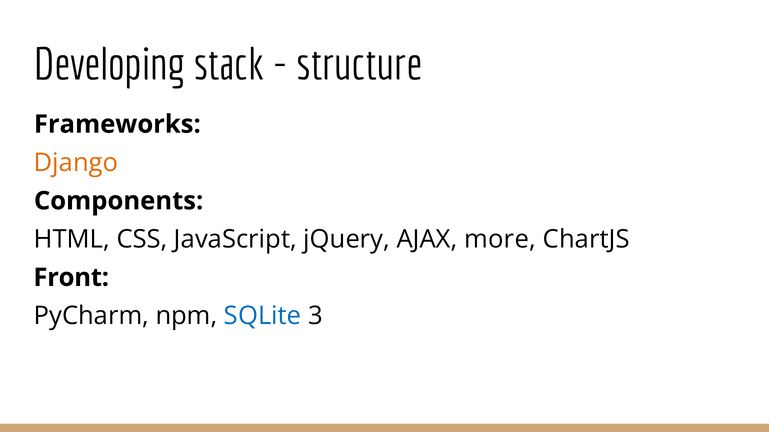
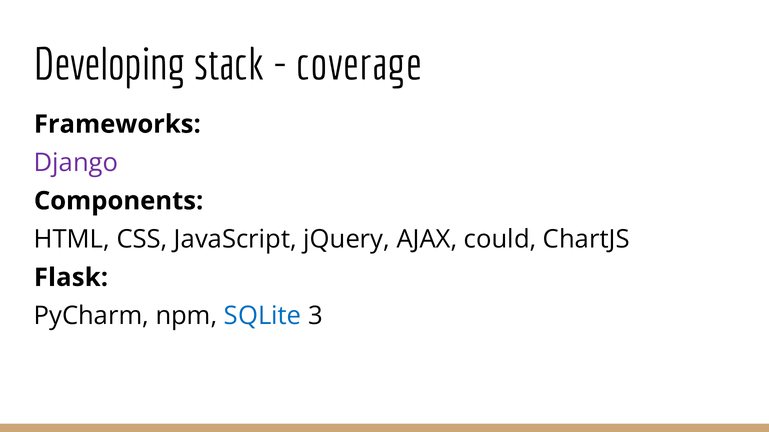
structure: structure -> coverage (359, 65)
Django colour: orange -> purple (76, 163)
more: more -> could (500, 239)
Front: Front -> Flask (71, 278)
